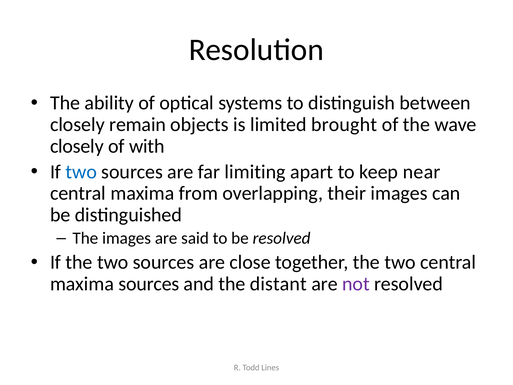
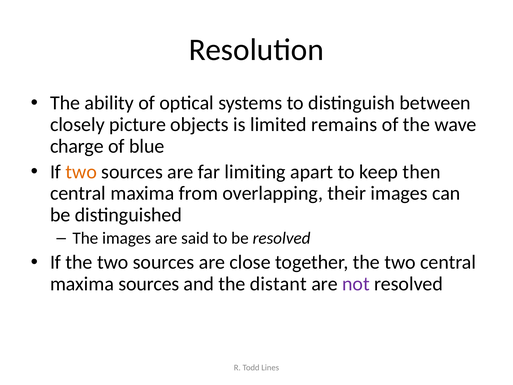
remain: remain -> picture (138, 125)
brought: brought -> remains (344, 125)
closely: closely -> charge (77, 146)
with: with -> blue (147, 146)
two colour: blue -> orange (81, 172)
near: near -> then (422, 172)
